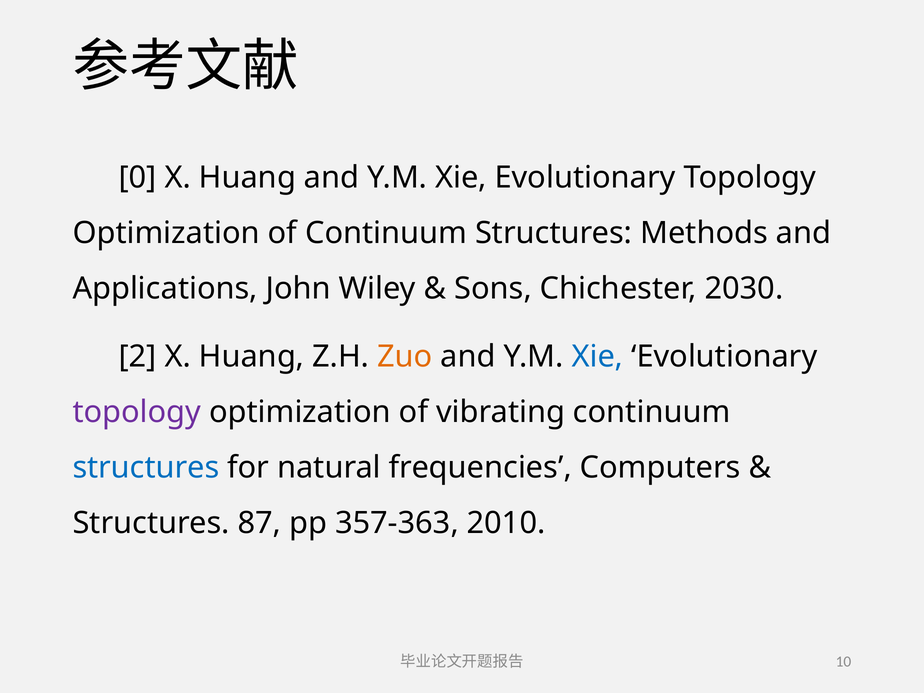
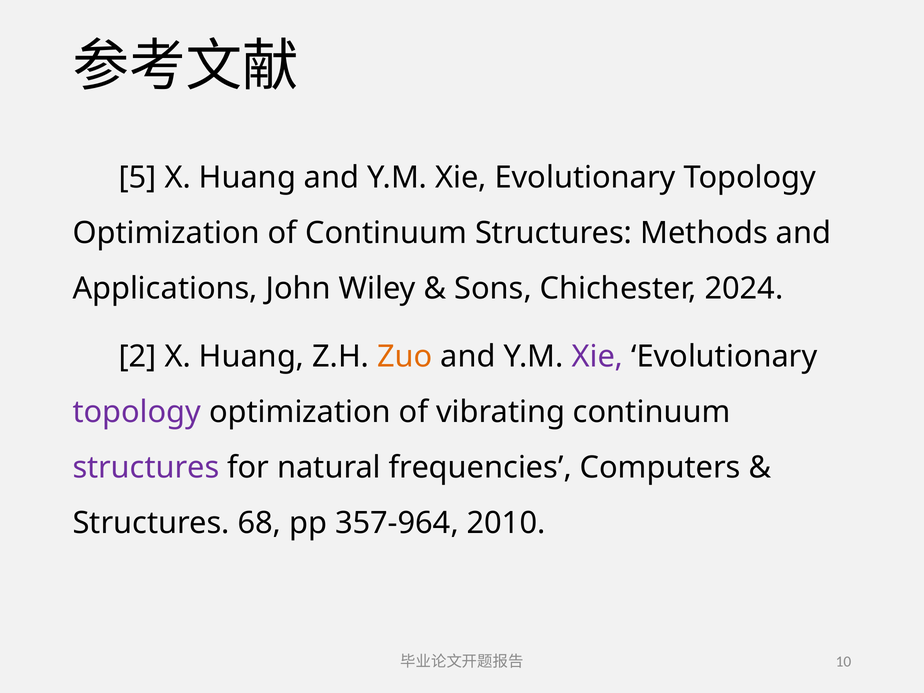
0: 0 -> 5 (138, 177)
2030: 2030 -> 2024 (744, 288)
Xie colour: blue -> purple (597, 357)
structures colour: blue -> purple (146, 468)
87: 87 -> 68 (259, 523)
357-363: 357-363 -> 357-964 (397, 523)
